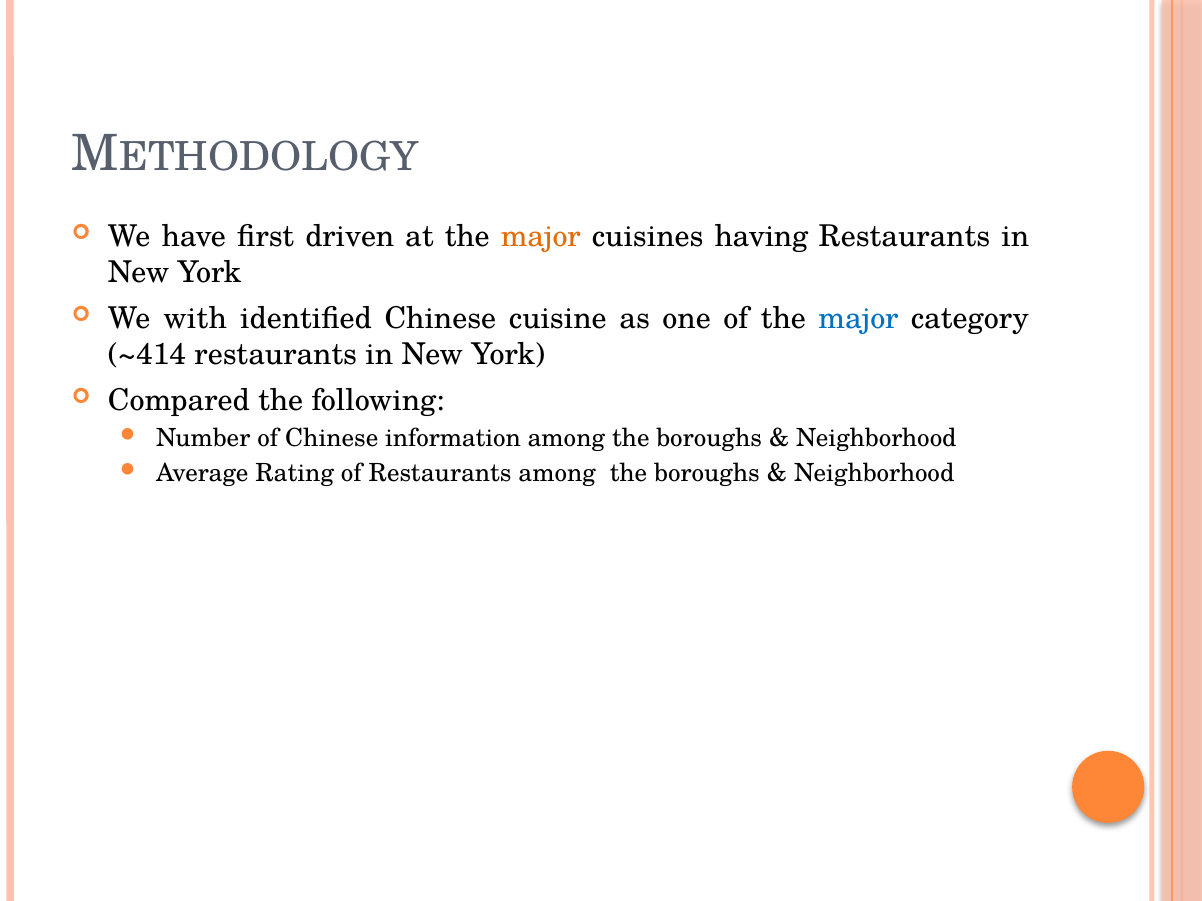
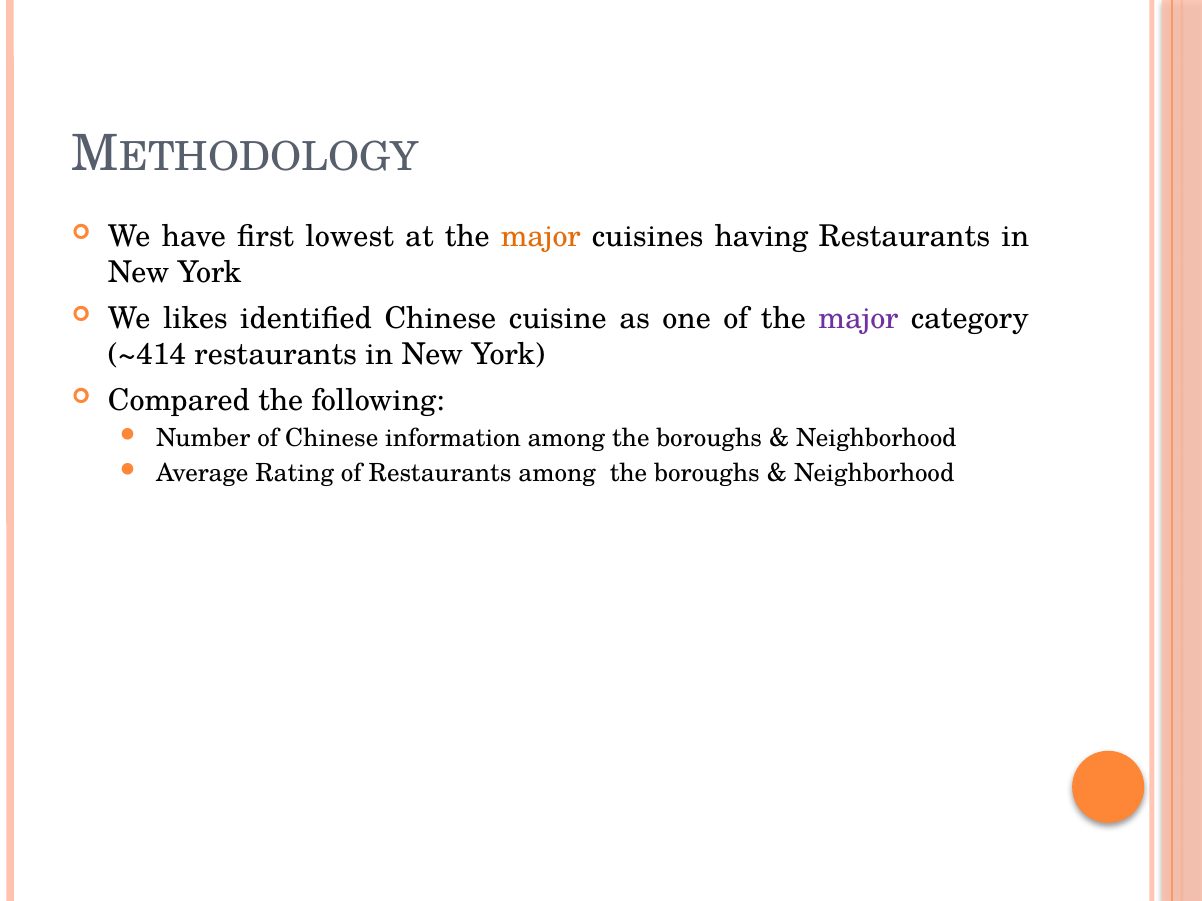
driven: driven -> lowest (350, 236)
with: with -> likes (195, 319)
major colour: blue -> purple (858, 319)
